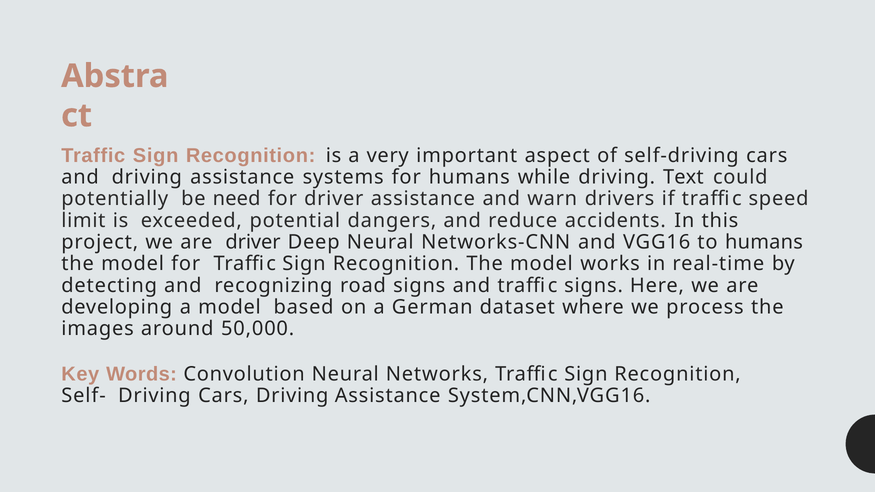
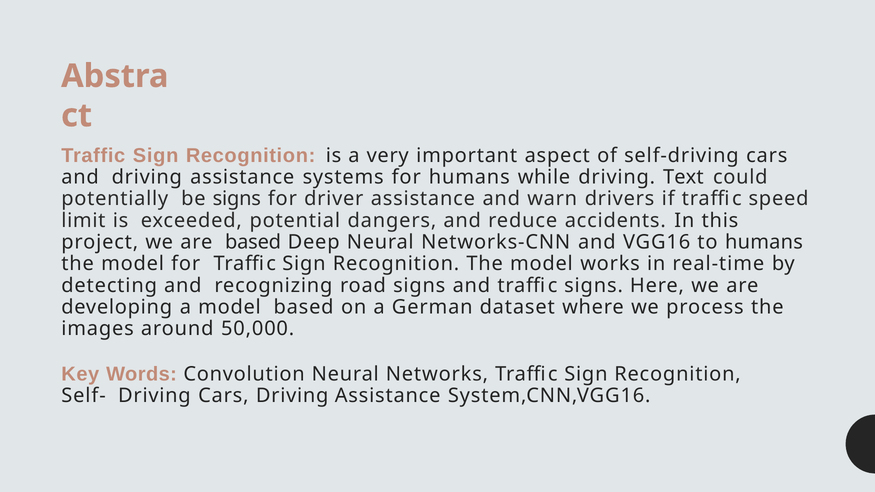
be need: need -> signs (237, 199)
are driver: driver -> based (253, 242)
